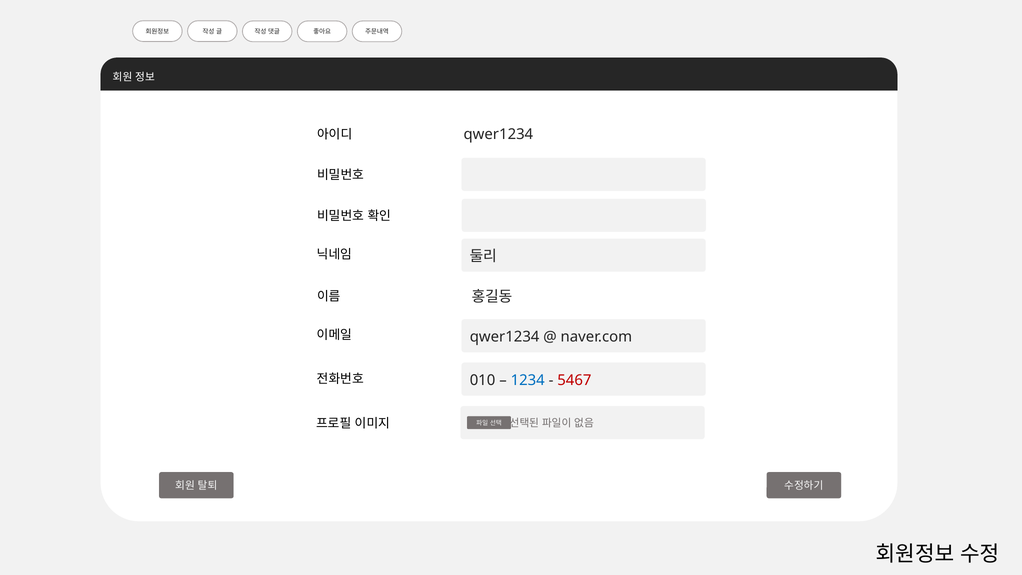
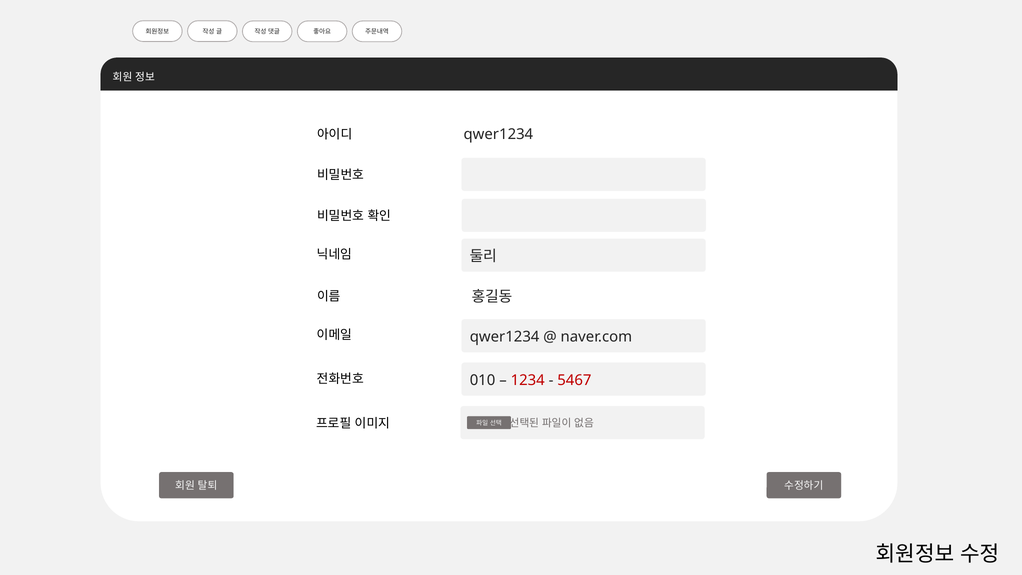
1234 colour: blue -> red (528, 380)
